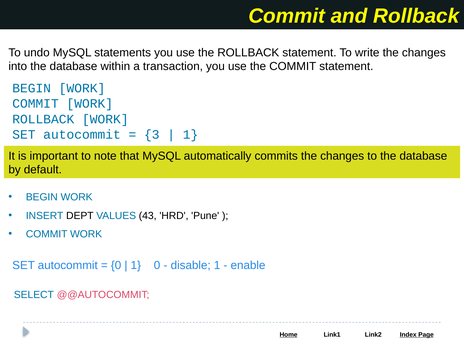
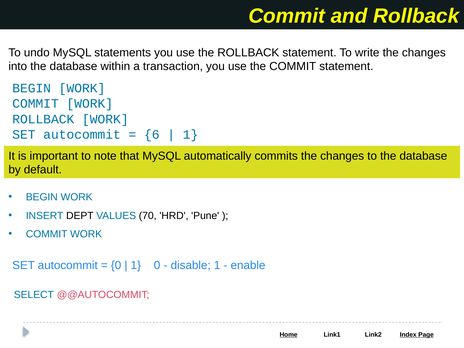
3: 3 -> 6 (152, 135)
43: 43 -> 70 (148, 216)
